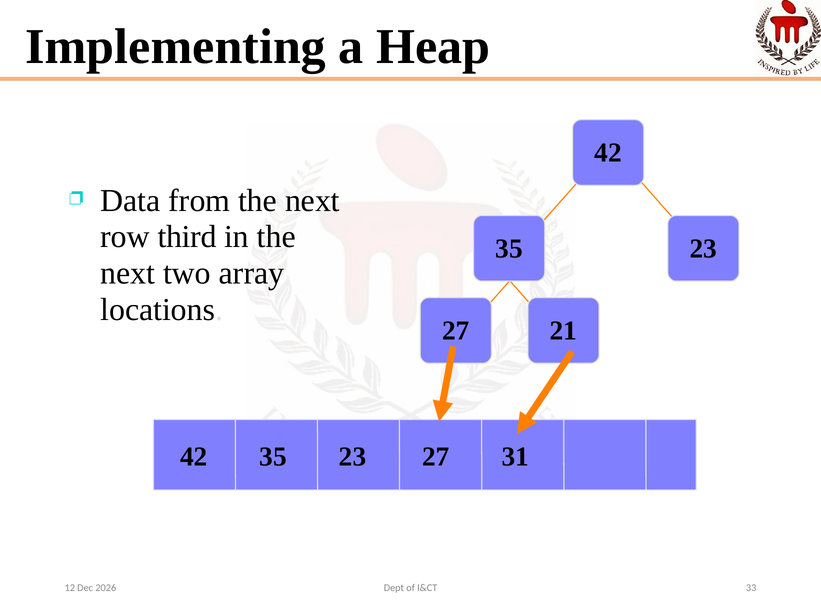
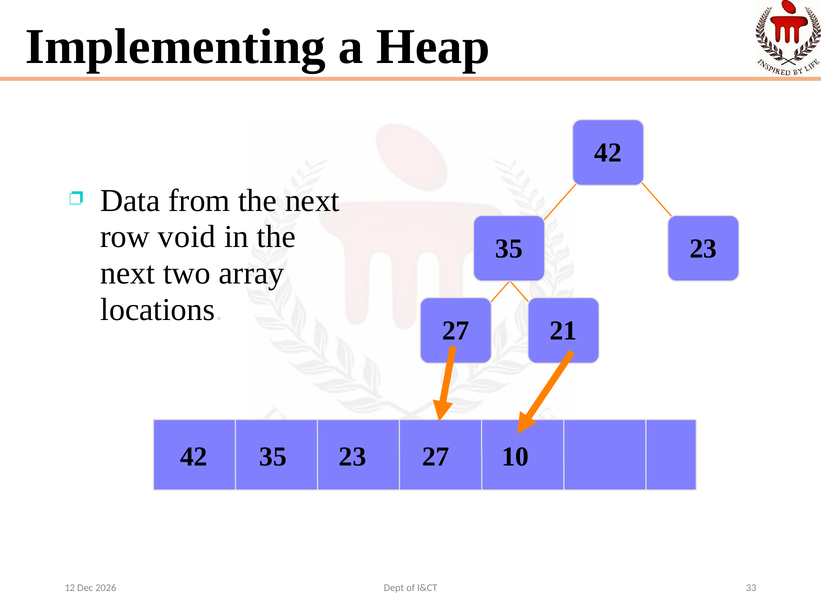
third: third -> void (187, 237)
31: 31 -> 10 (515, 456)
